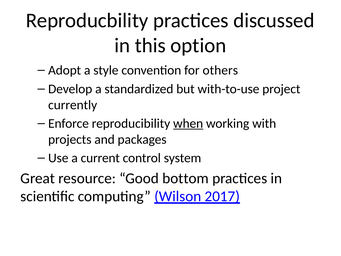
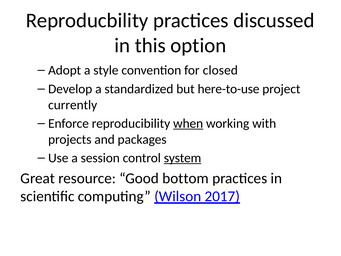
others: others -> closed (220, 70)
with-to-use: with-to-use -> here-to-use (229, 89)
current: current -> session (100, 158)
system underline: none -> present (183, 158)
